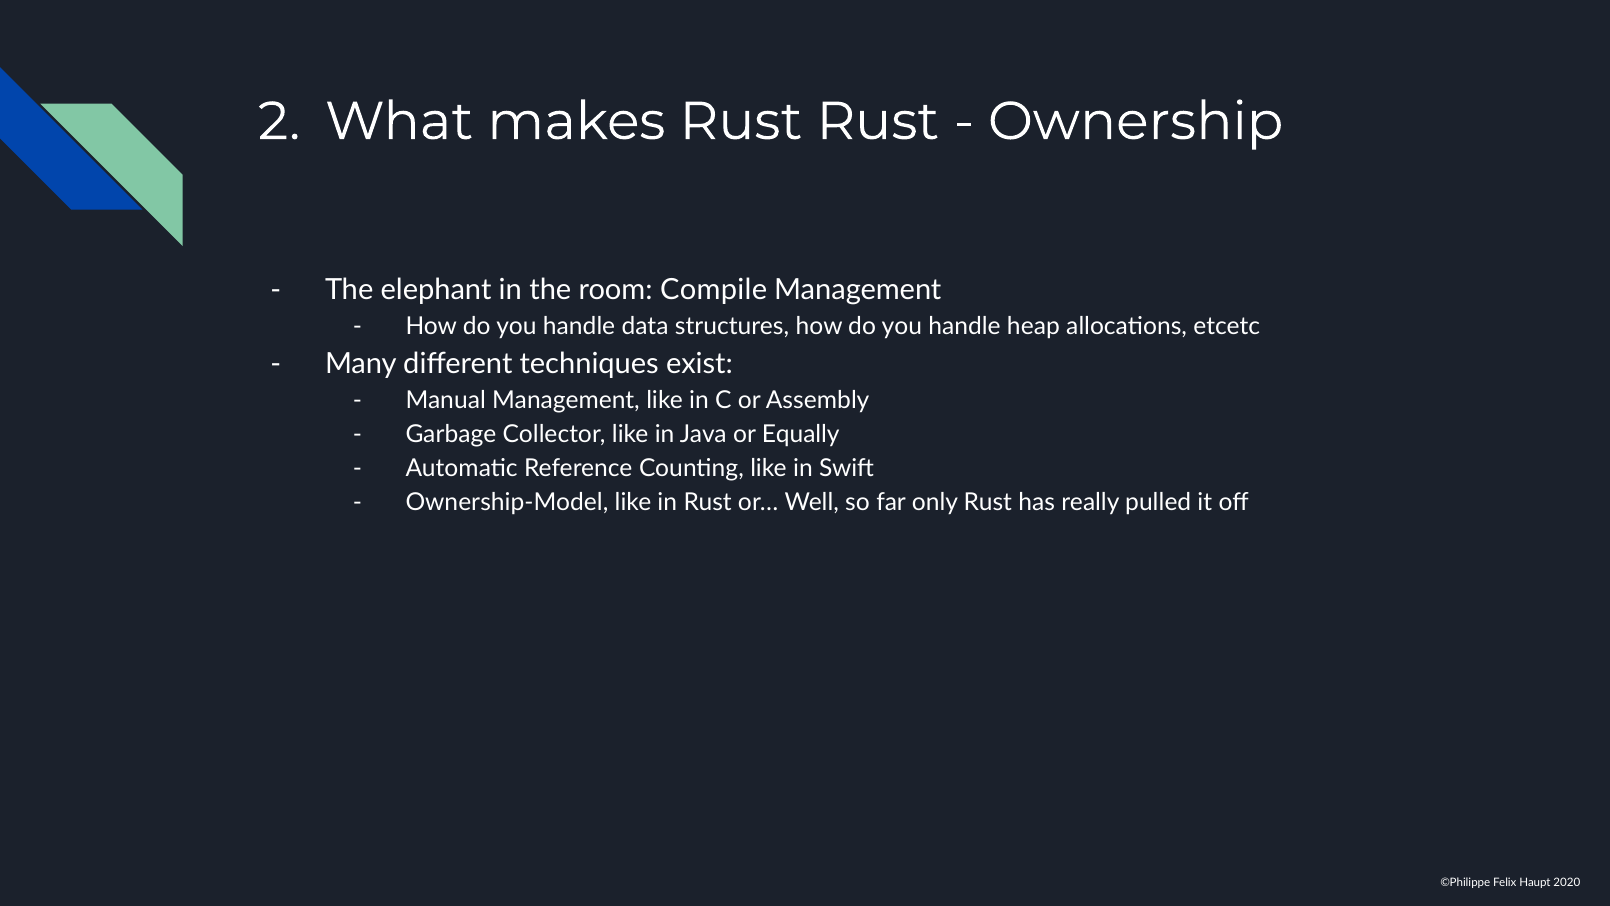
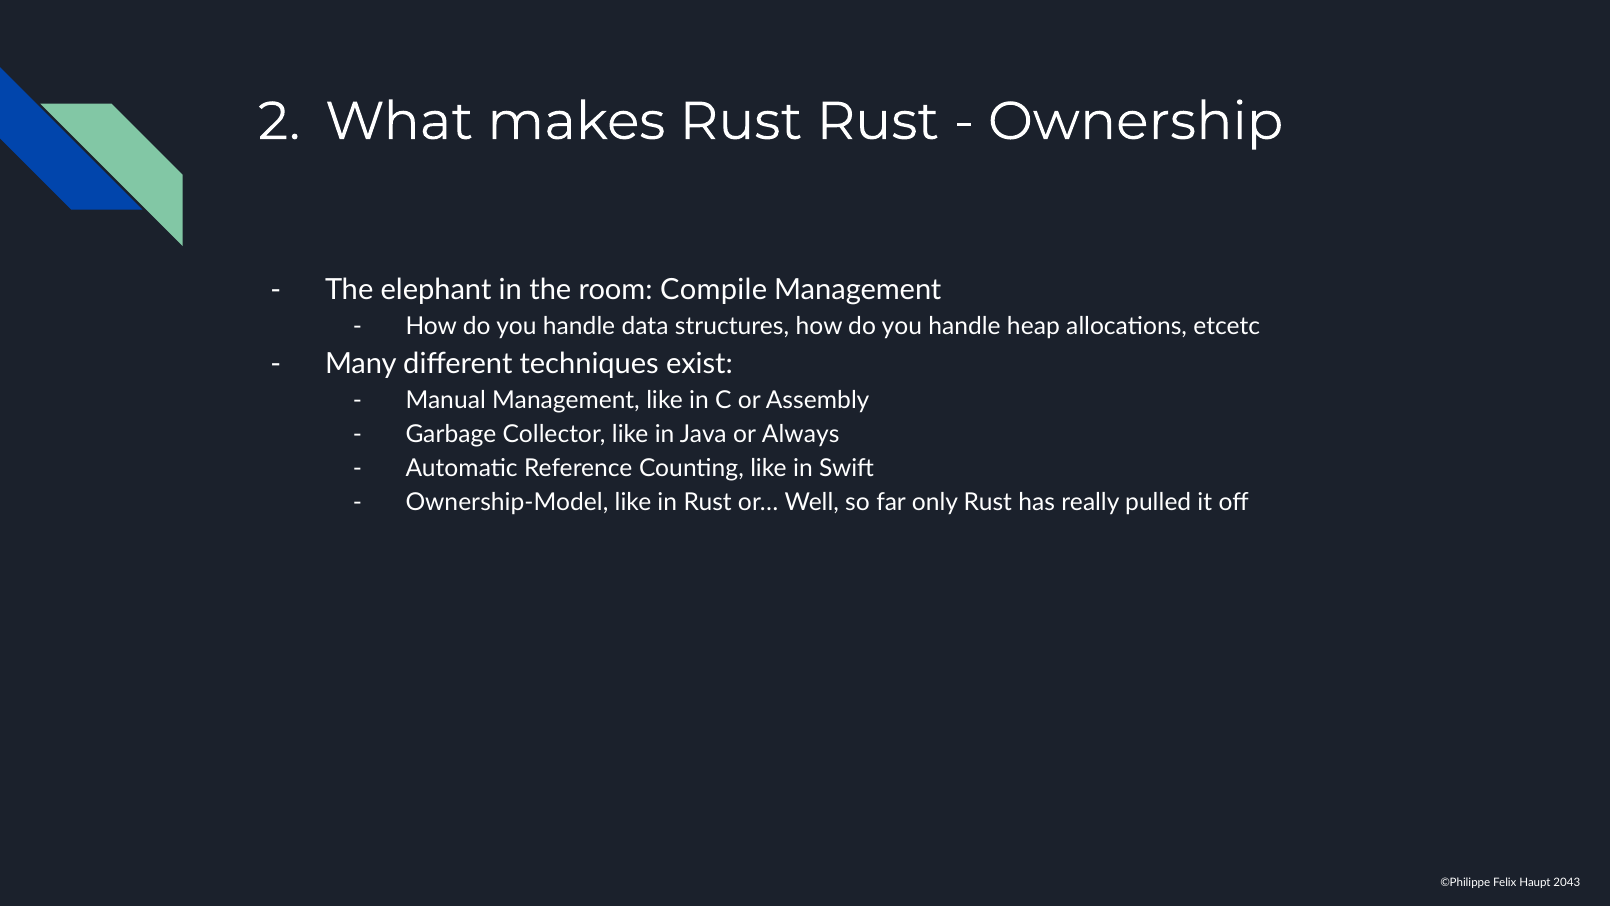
Equally: Equally -> Always (801, 434)
2020: 2020 -> 2043 (1567, 883)
